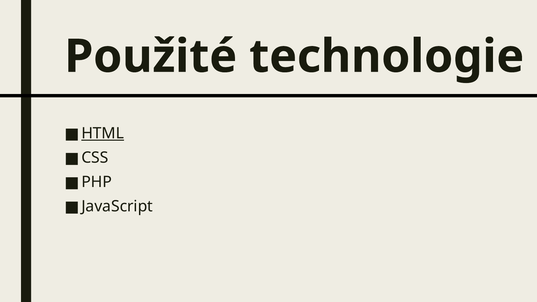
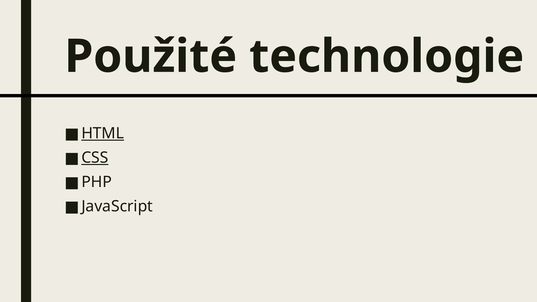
CSS underline: none -> present (95, 158)
